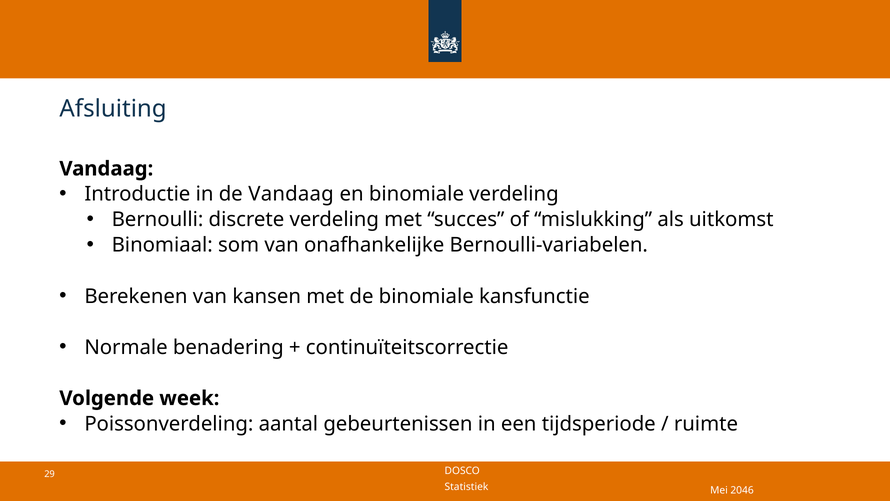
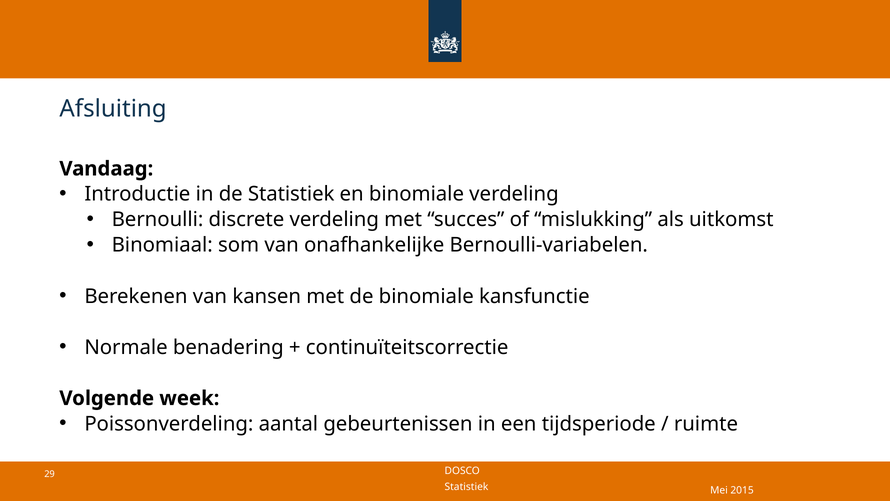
de Vandaag: Vandaag -> Statistiek (291, 194)
2046: 2046 -> 2015 (742, 490)
